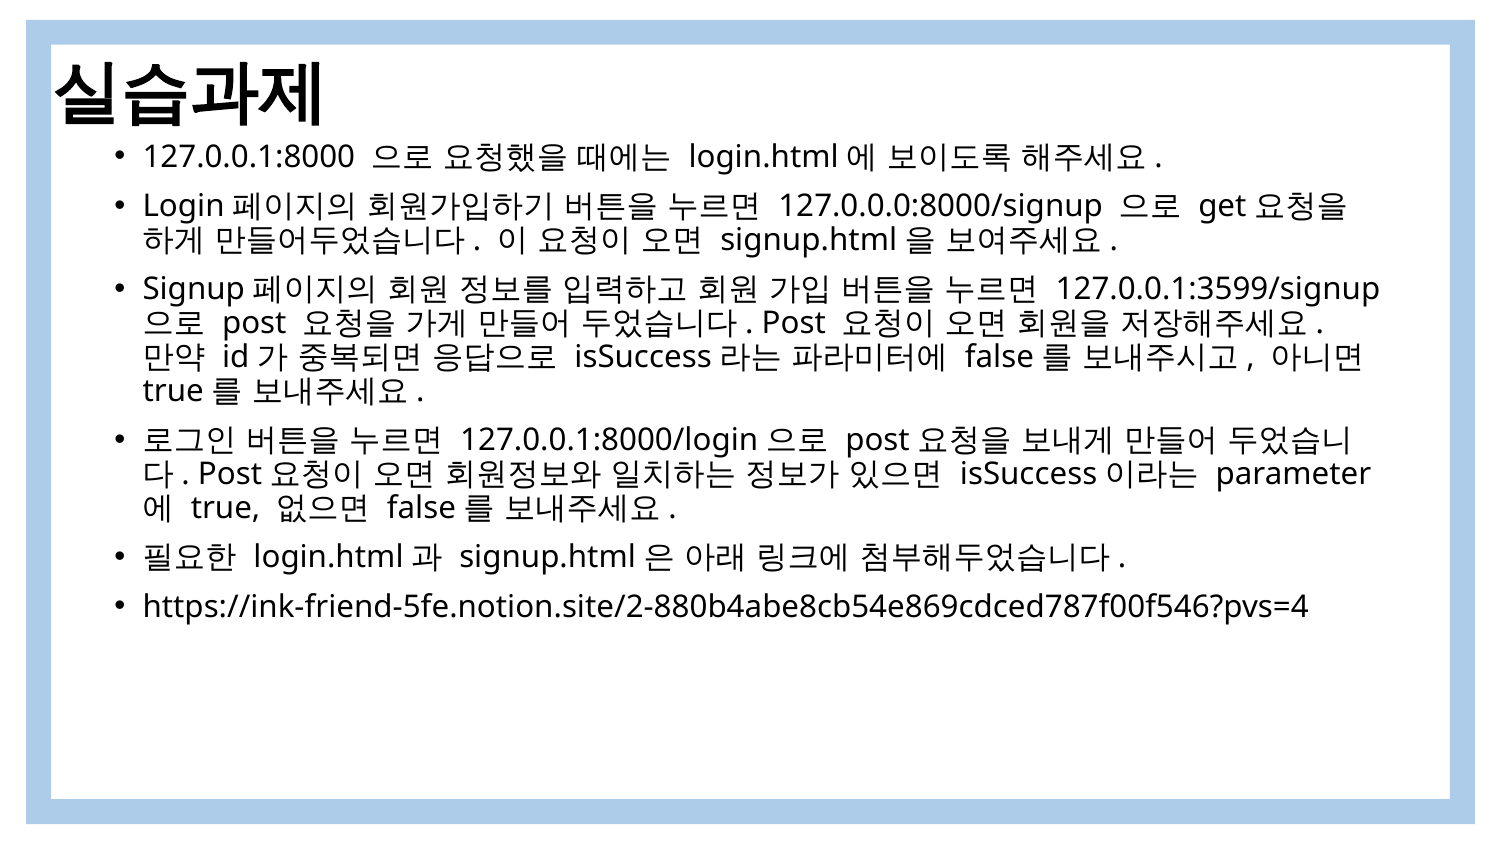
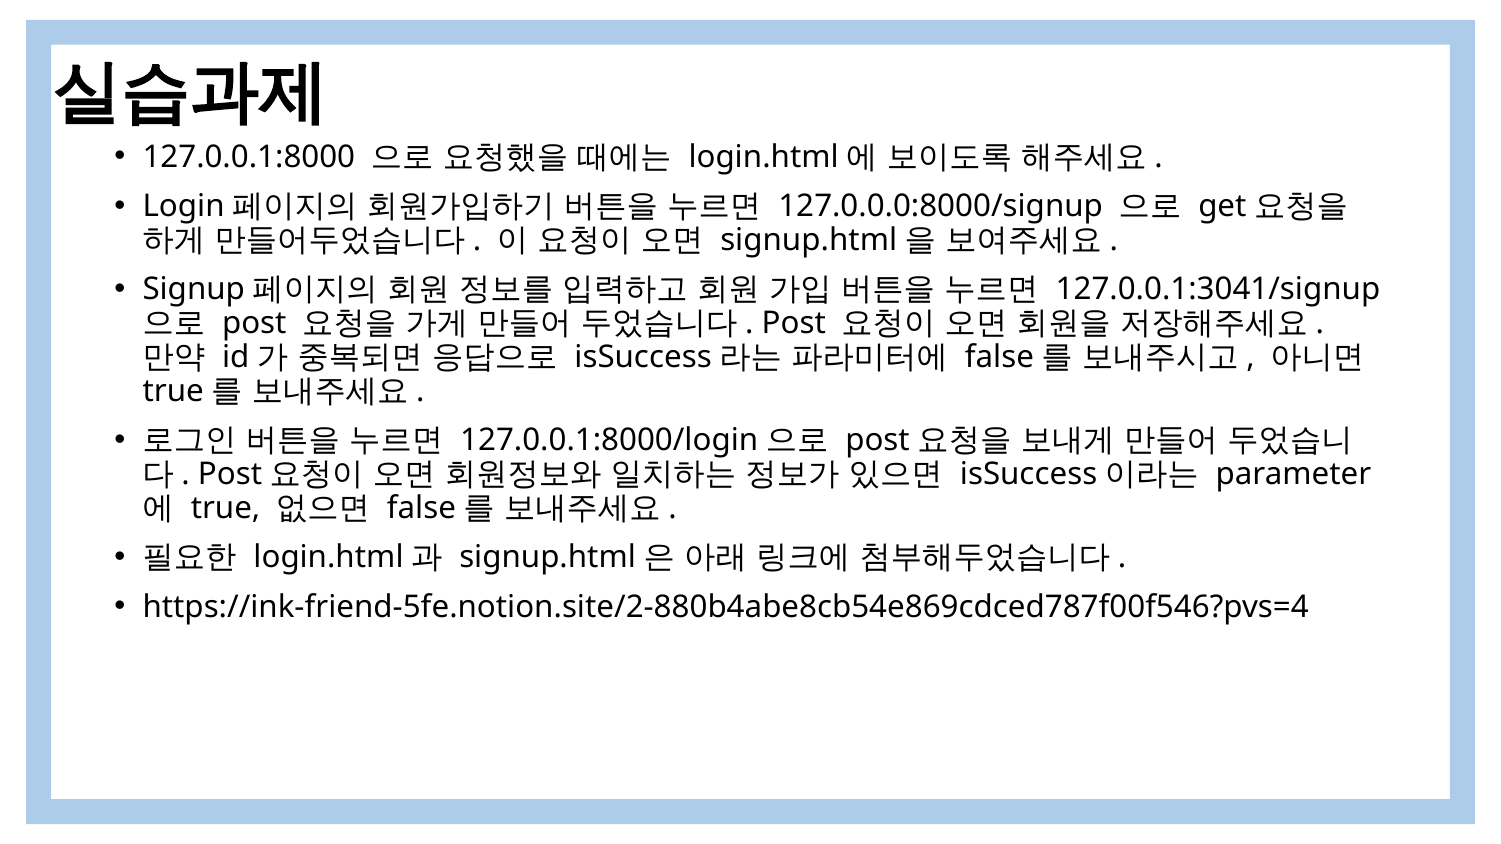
127.0.0.1:3599/signup: 127.0.0.1:3599/signup -> 127.0.0.1:3041/signup (1218, 290)
